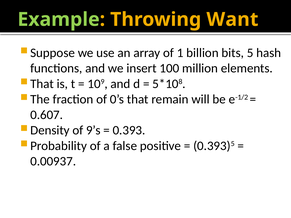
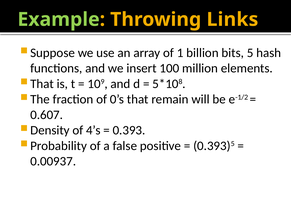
Want: Want -> Links (232, 19)
9’s: 9’s -> 4’s (93, 130)
